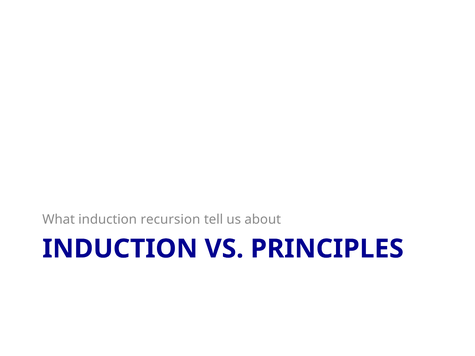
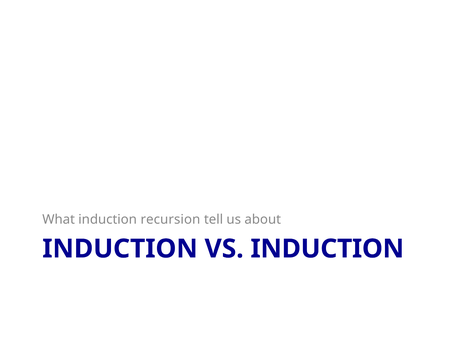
VS PRINCIPLES: PRINCIPLES -> INDUCTION (327, 249)
